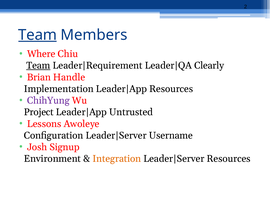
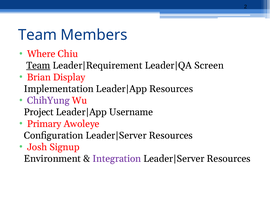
Team underline: present -> none (38, 35)
Clearly: Clearly -> Screen (209, 65)
Handle: Handle -> Display (69, 77)
Untrusted: Untrusted -> Username (131, 112)
Lessons: Lessons -> Primary (44, 124)
Username: Username -> Resources (171, 135)
Integration colour: orange -> purple (117, 158)
